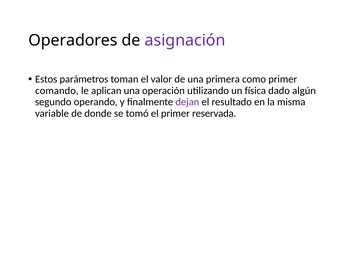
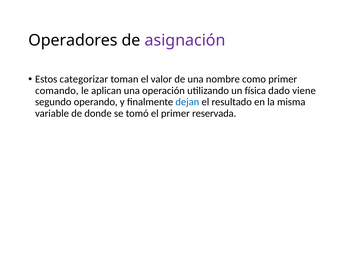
parámetros: parámetros -> categorizar (84, 79)
primera: primera -> nombre (223, 79)
algún: algún -> viene (304, 91)
dejan colour: purple -> blue (187, 102)
